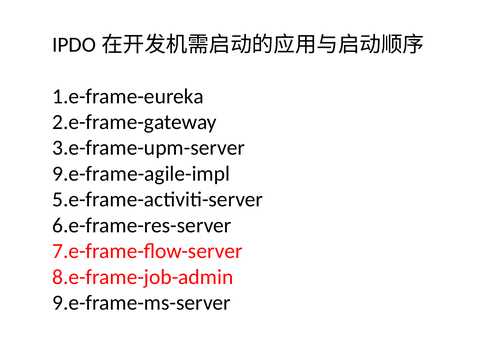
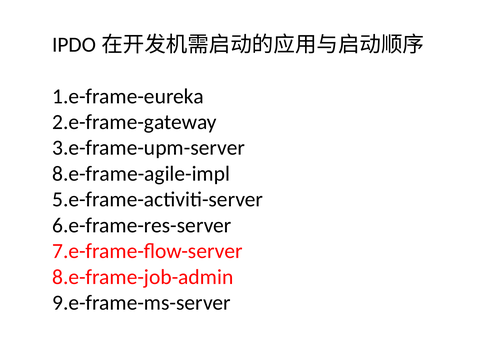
9.e-frame-agile-impl: 9.e-frame-agile-impl -> 8.e-frame-agile-impl (141, 174)
